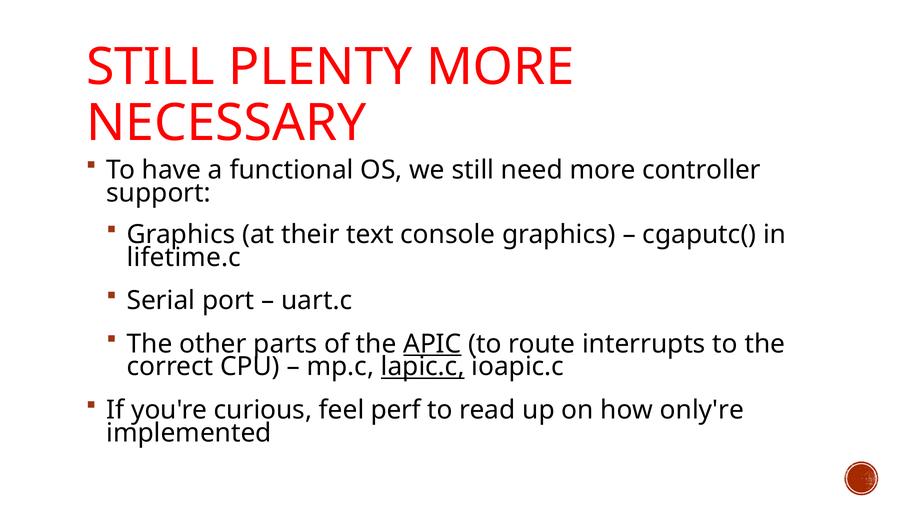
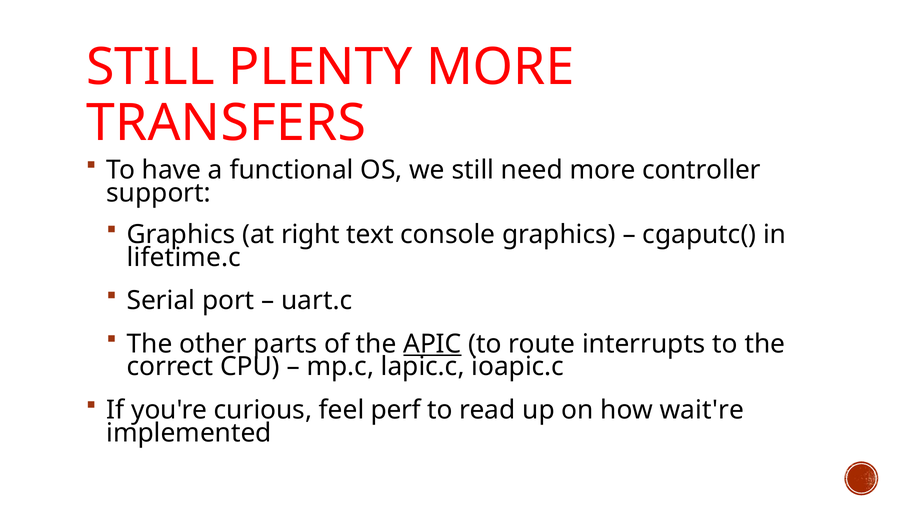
NECESSARY: NECESSARY -> TRANSFERS (226, 123)
their: their -> right (310, 235)
lapic.c underline: present -> none (423, 367)
only're: only're -> wait're (702, 410)
